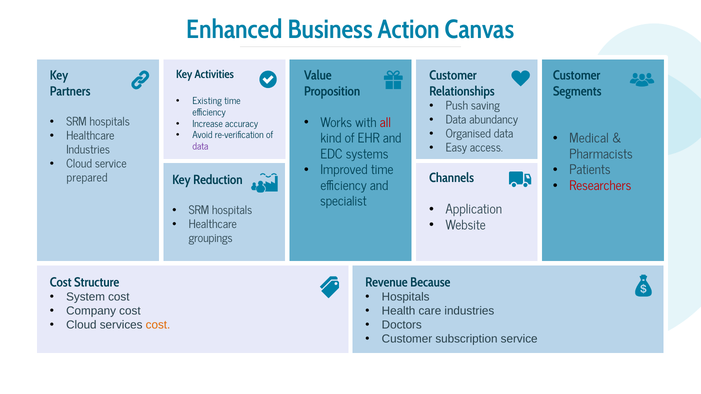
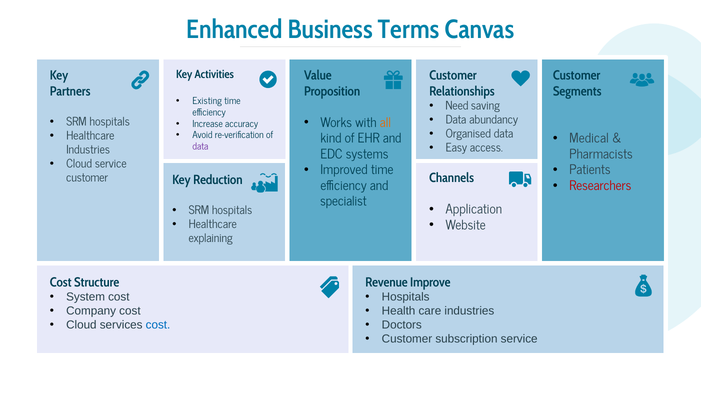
Action: Action -> Terms (409, 30)
Push: Push -> Need (457, 106)
all colour: red -> orange (385, 123)
prepared: prepared -> customer (87, 178)
groupings: groupings -> explaining (211, 239)
Because: Because -> Improve (430, 282)
cost colour: orange -> blue (158, 325)
